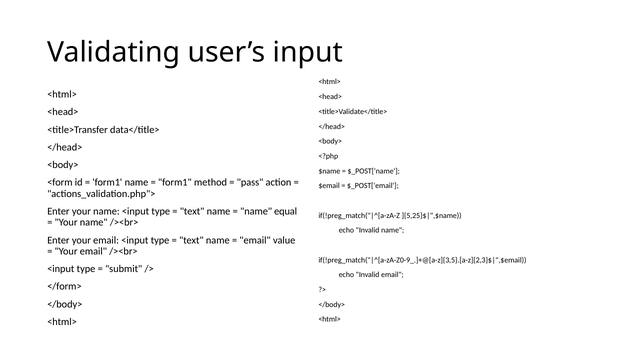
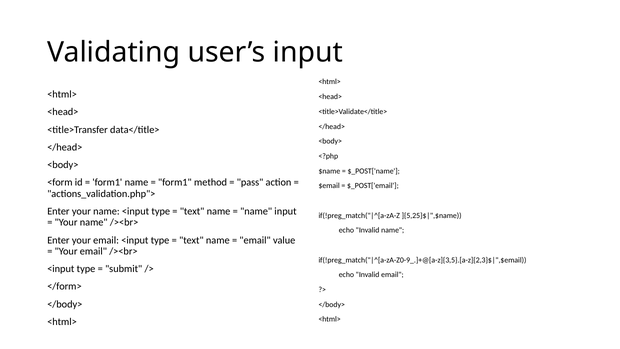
name equal: equal -> input (286, 211)
